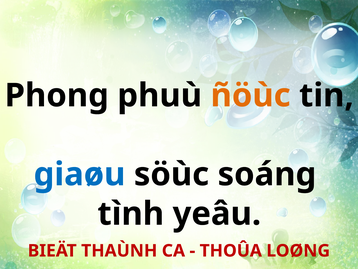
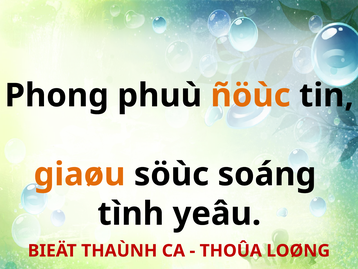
giaøu colour: blue -> orange (79, 174)
